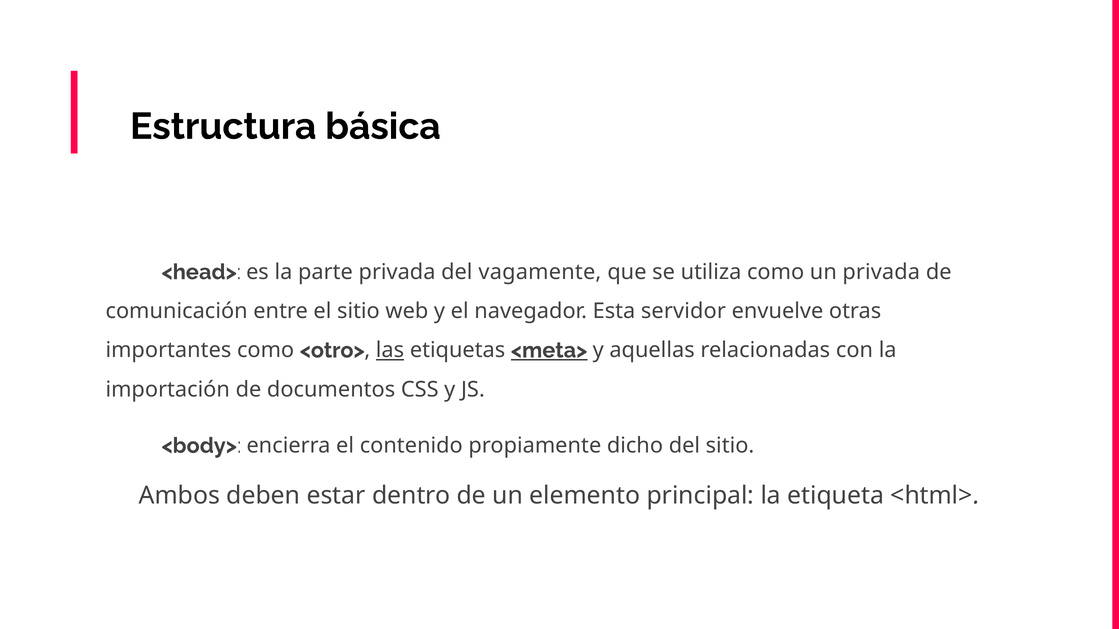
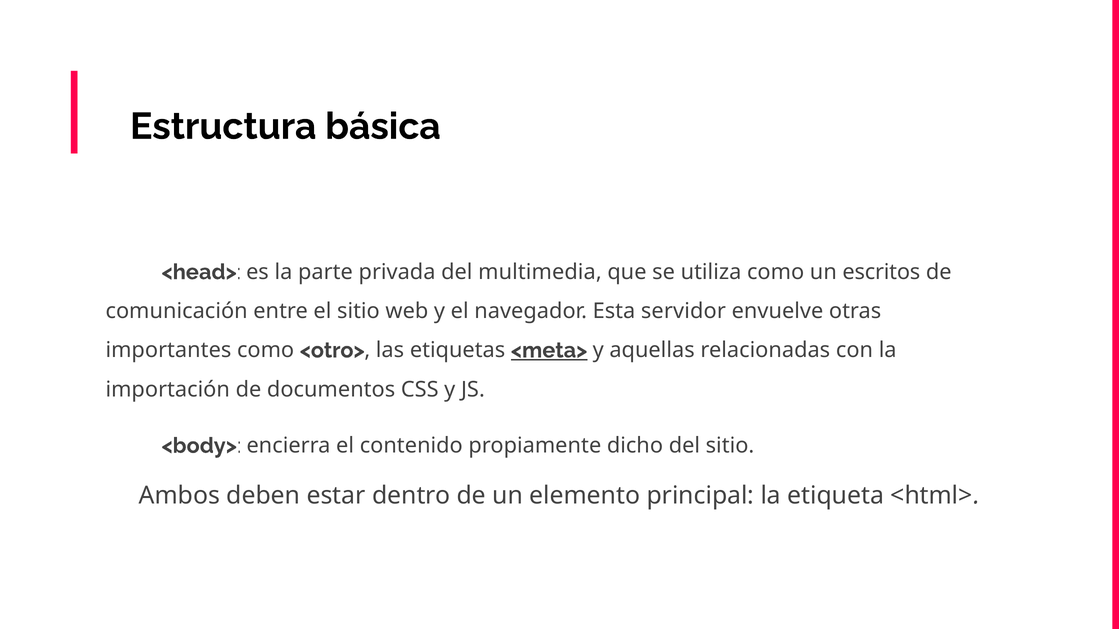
vagamente: vagamente -> multimedia (540, 272)
un privada: privada -> escritos (881, 272)
las underline: present -> none (390, 351)
